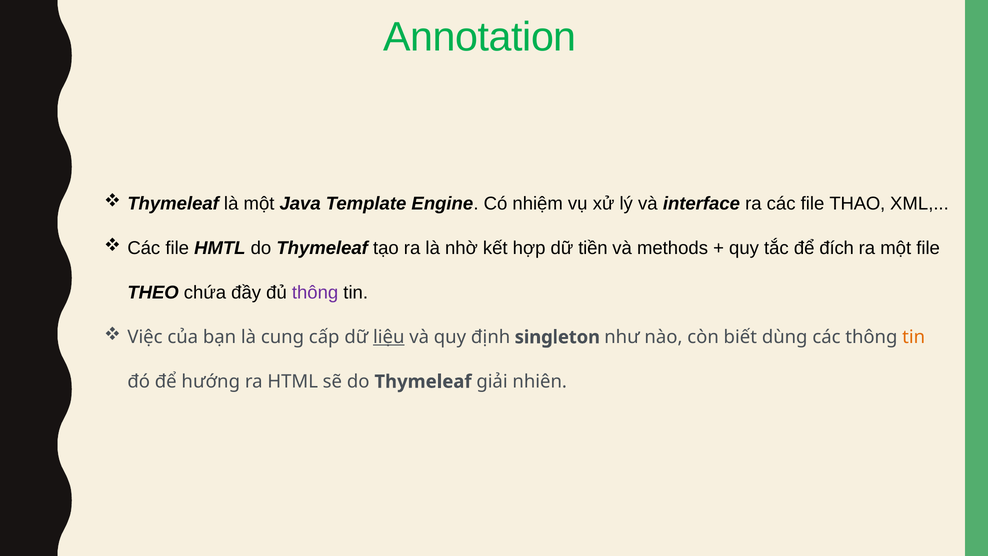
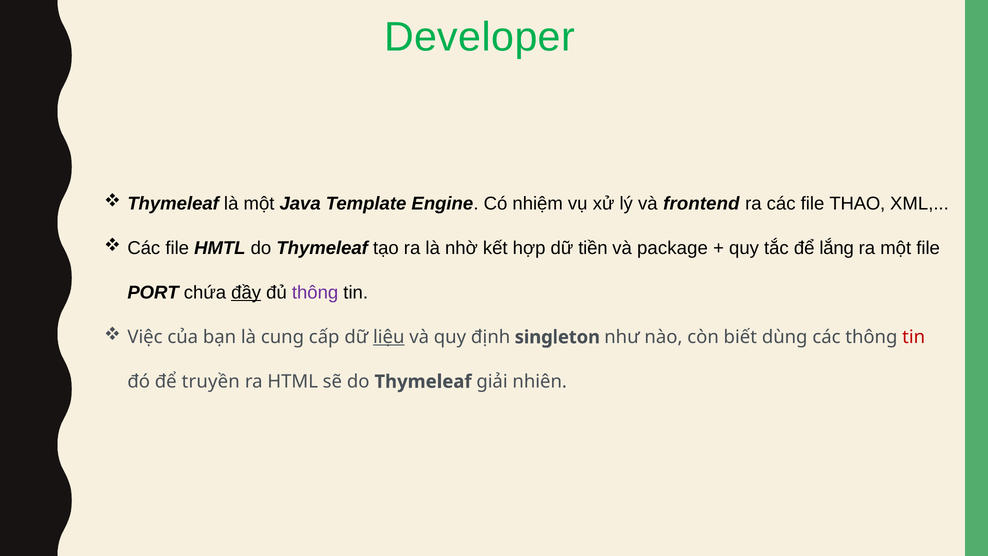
Annotation: Annotation -> Developer (479, 37)
interface: interface -> frontend (701, 204)
methods: methods -> package (672, 248)
đích: đích -> lắng (837, 248)
THEO: THEO -> PORT (153, 293)
đầy underline: none -> present (246, 293)
tin colour: orange -> red (914, 337)
hướng: hướng -> truyền (211, 381)
